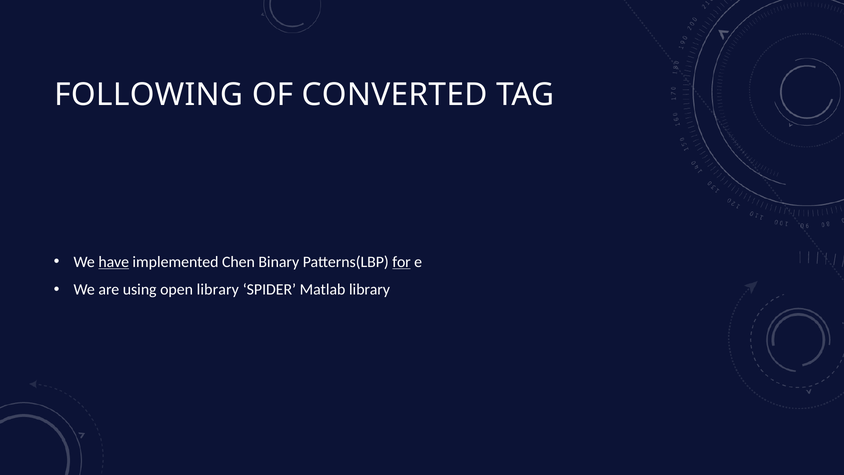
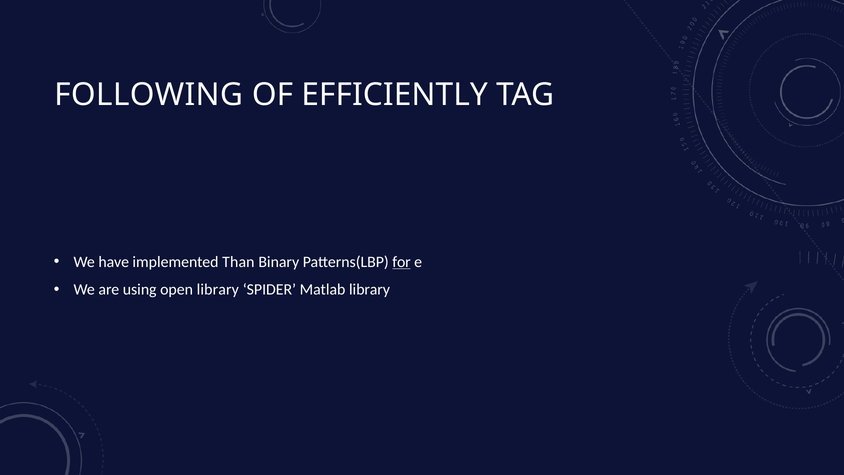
CONVERTED: CONVERTED -> EFFICIENTLY (395, 95)
have underline: present -> none (114, 262)
Chen: Chen -> Than (238, 262)
